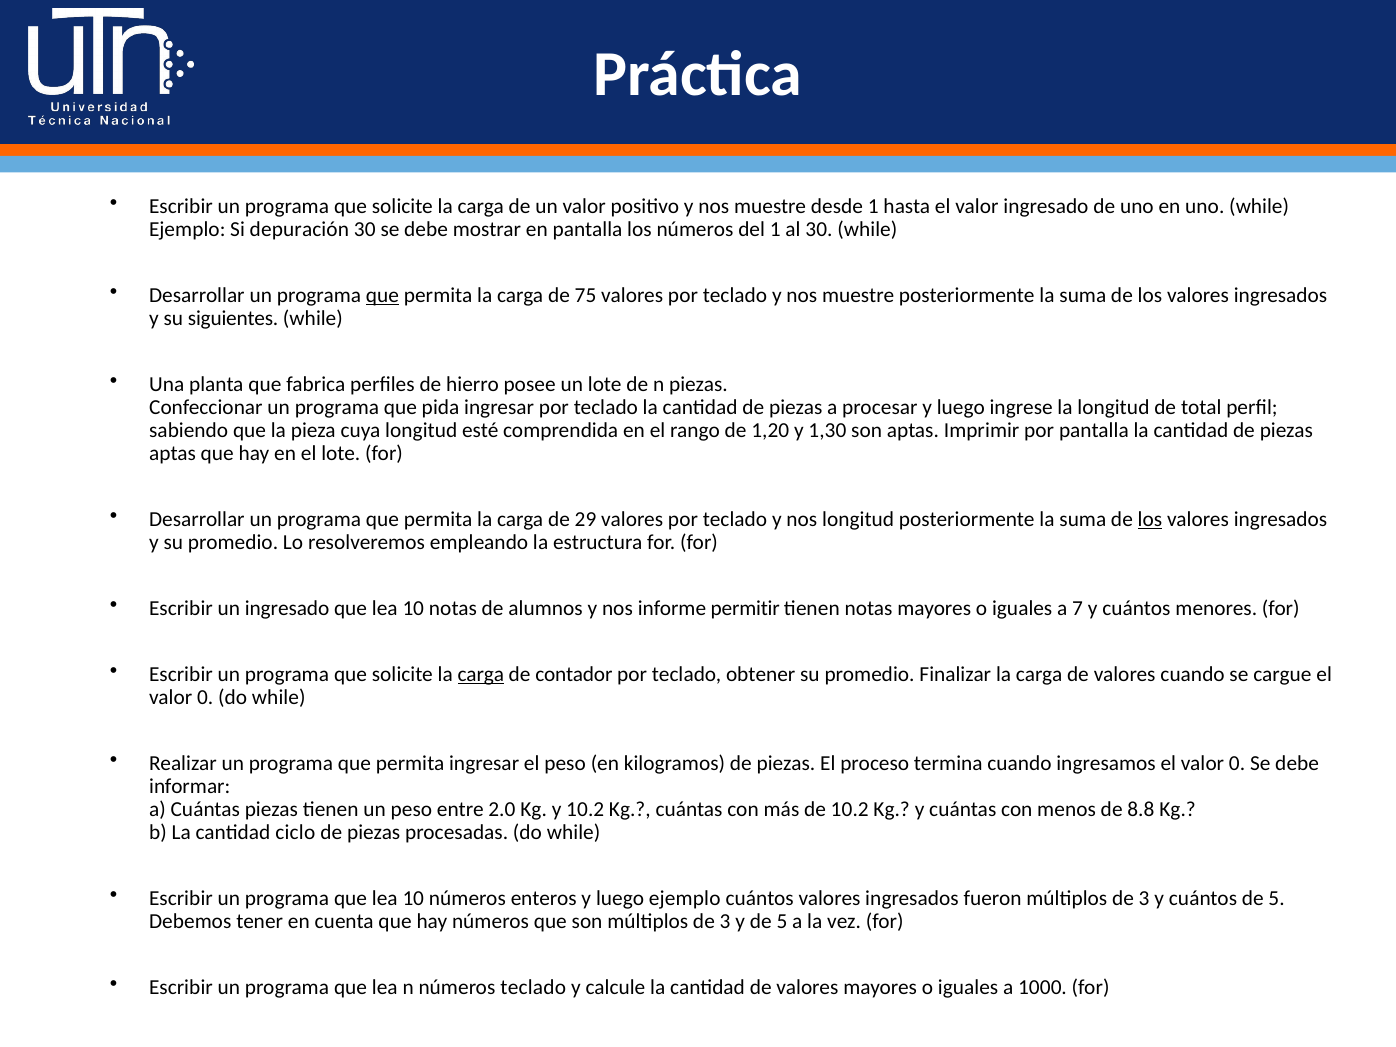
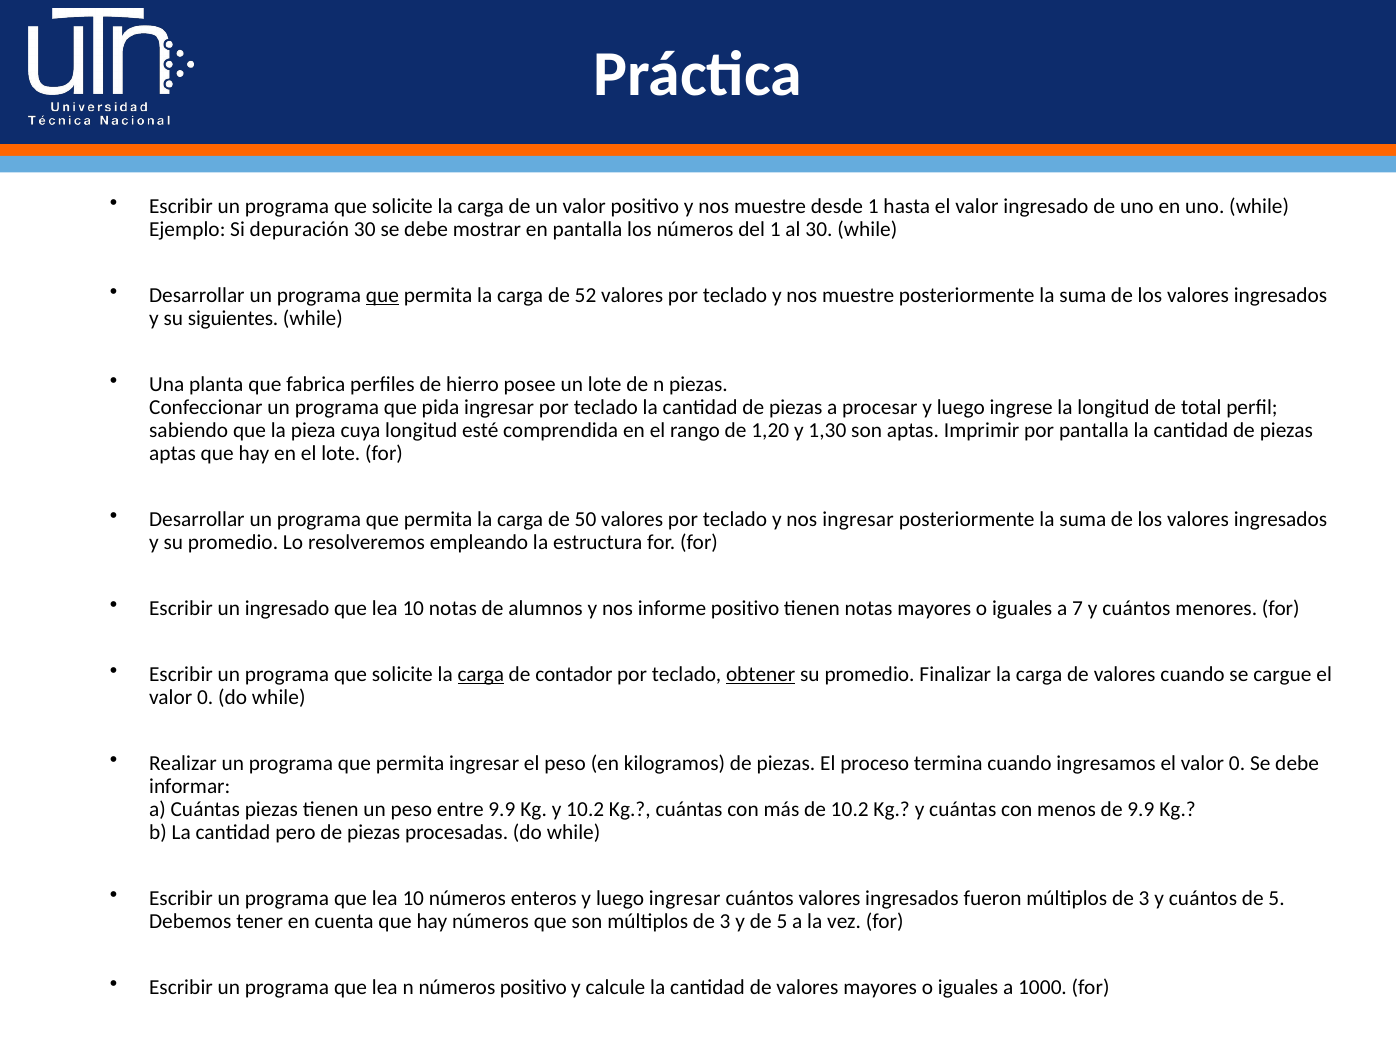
75: 75 -> 52 (586, 295)
29: 29 -> 50 (586, 519)
nos longitud: longitud -> ingresar (858, 519)
los underline: present -> none (1150, 519)
informe permitir: permitir -> positivo (745, 608)
obtener underline: none -> present (761, 674)
entre 2.0: 2.0 -> 9.9 (502, 810)
de 8.8: 8.8 -> 9.9 (1141, 810)
ciclo: ciclo -> pero (295, 833)
luego ejemplo: ejemplo -> ingresar (685, 899)
números teclado: teclado -> positivo (533, 988)
